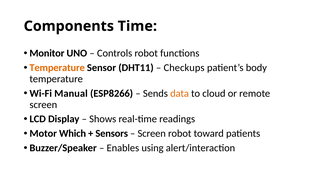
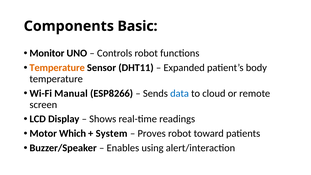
Time: Time -> Basic (137, 26)
Checkups: Checkups -> Expanded (184, 68)
data colour: orange -> blue (180, 93)
Sensors: Sensors -> System (112, 133)
Screen: Screen -> Proves (152, 133)
